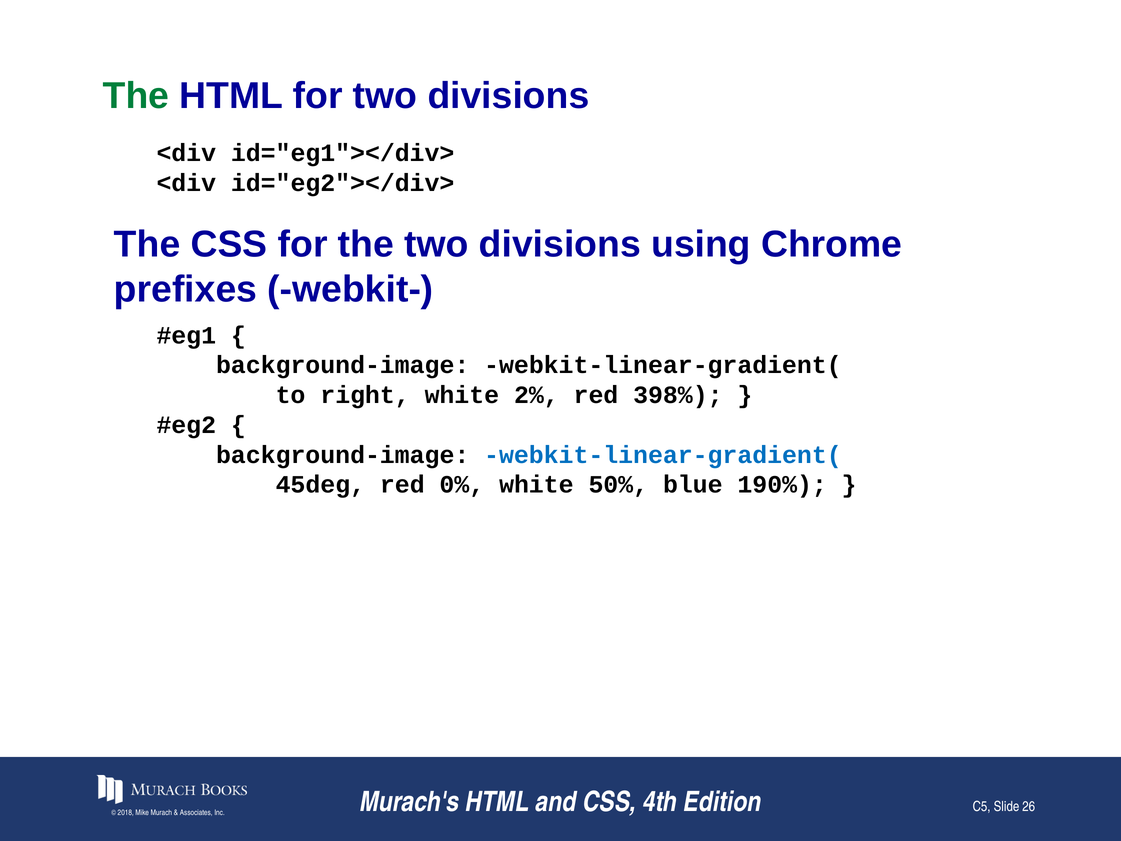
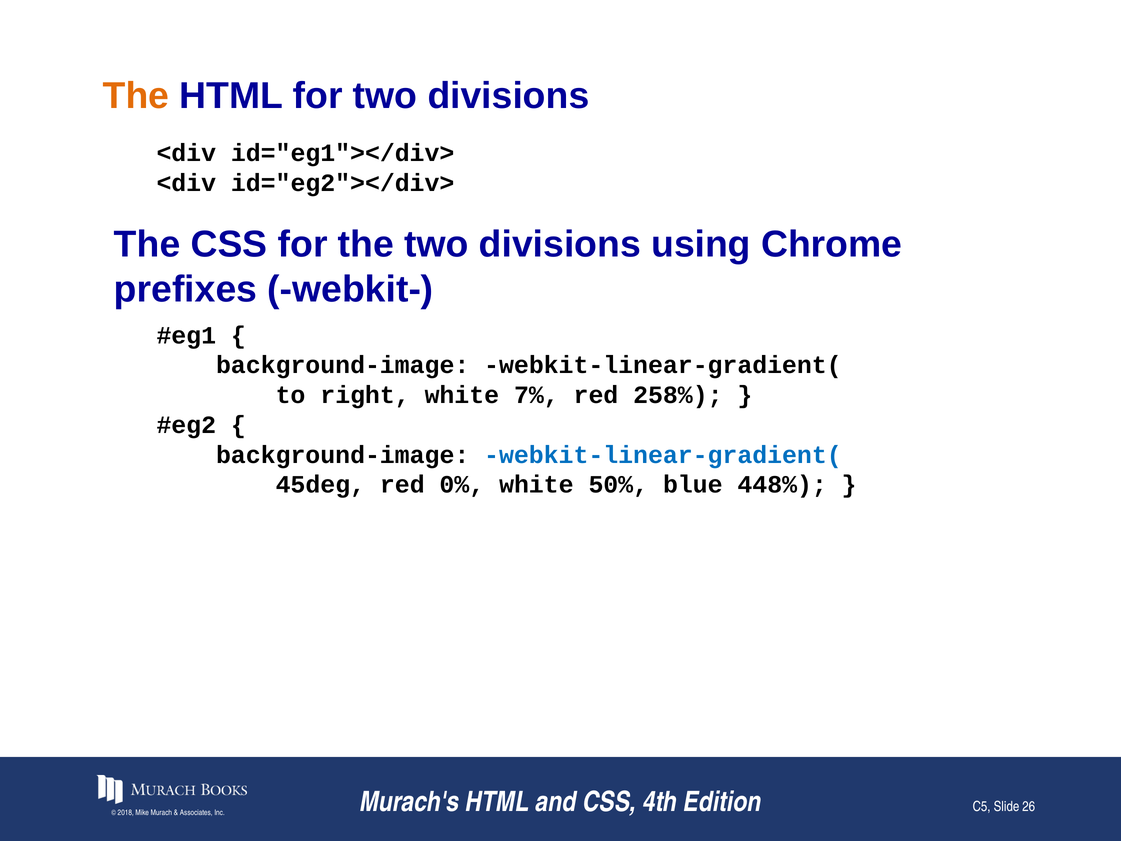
The colour: green -> orange (136, 96)
2%: 2% -> 7% (536, 395)
398%: 398% -> 258% (678, 395)
190%: 190% -> 448% (782, 485)
